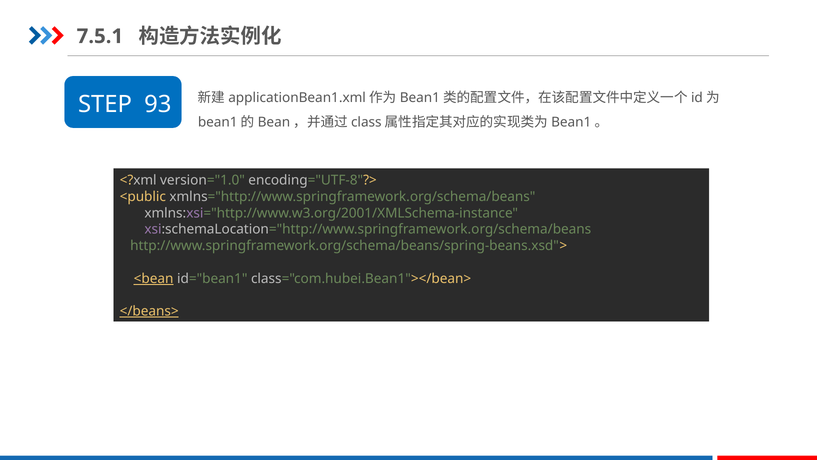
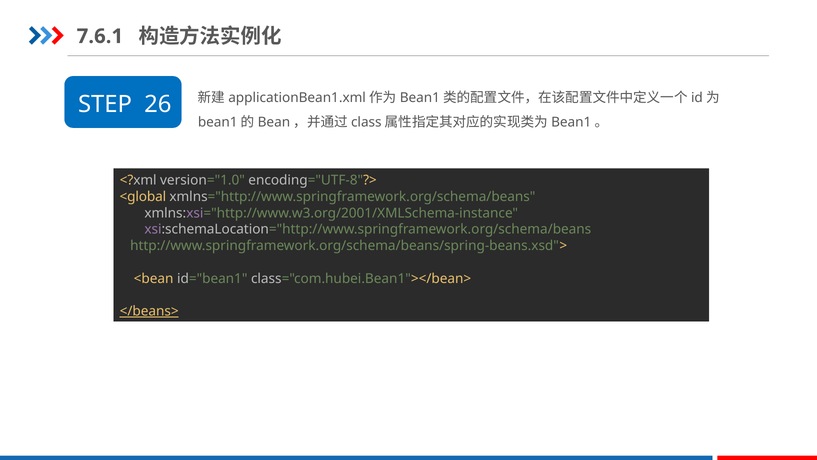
7.5.1: 7.5.1 -> 7.6.1 (100, 36)
93: 93 -> 26 (158, 104)
<public: <public -> <global (143, 197)
<bean underline: present -> none (154, 278)
